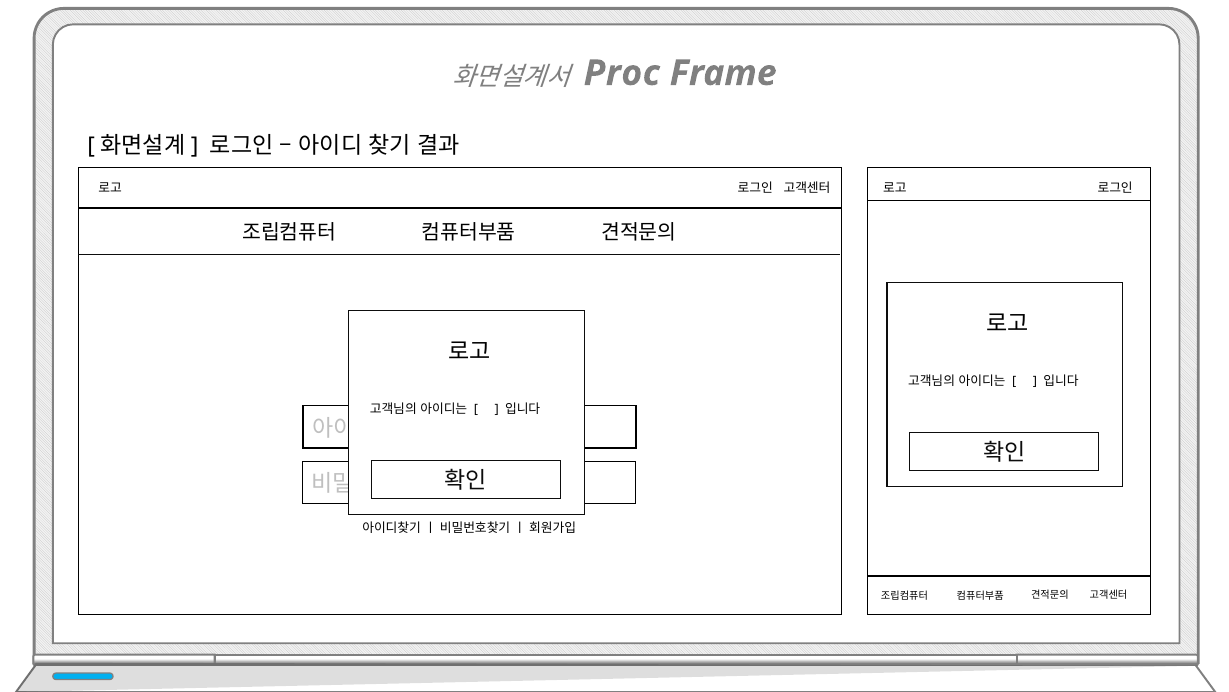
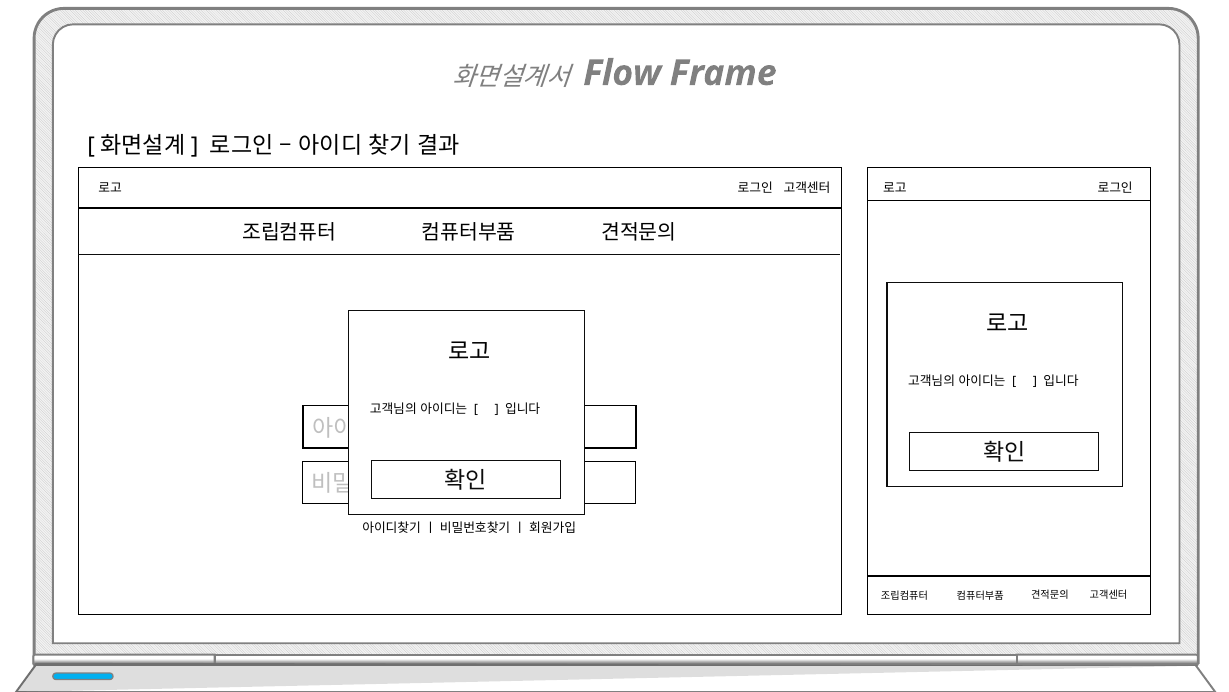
Proc: Proc -> Flow (622, 73)
